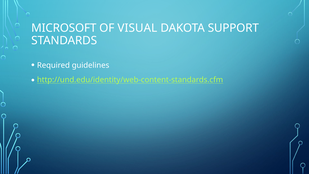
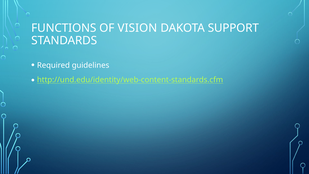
MICROSOFT: MICROSOFT -> FUNCTIONS (64, 28)
VISUAL: VISUAL -> VISION (137, 28)
